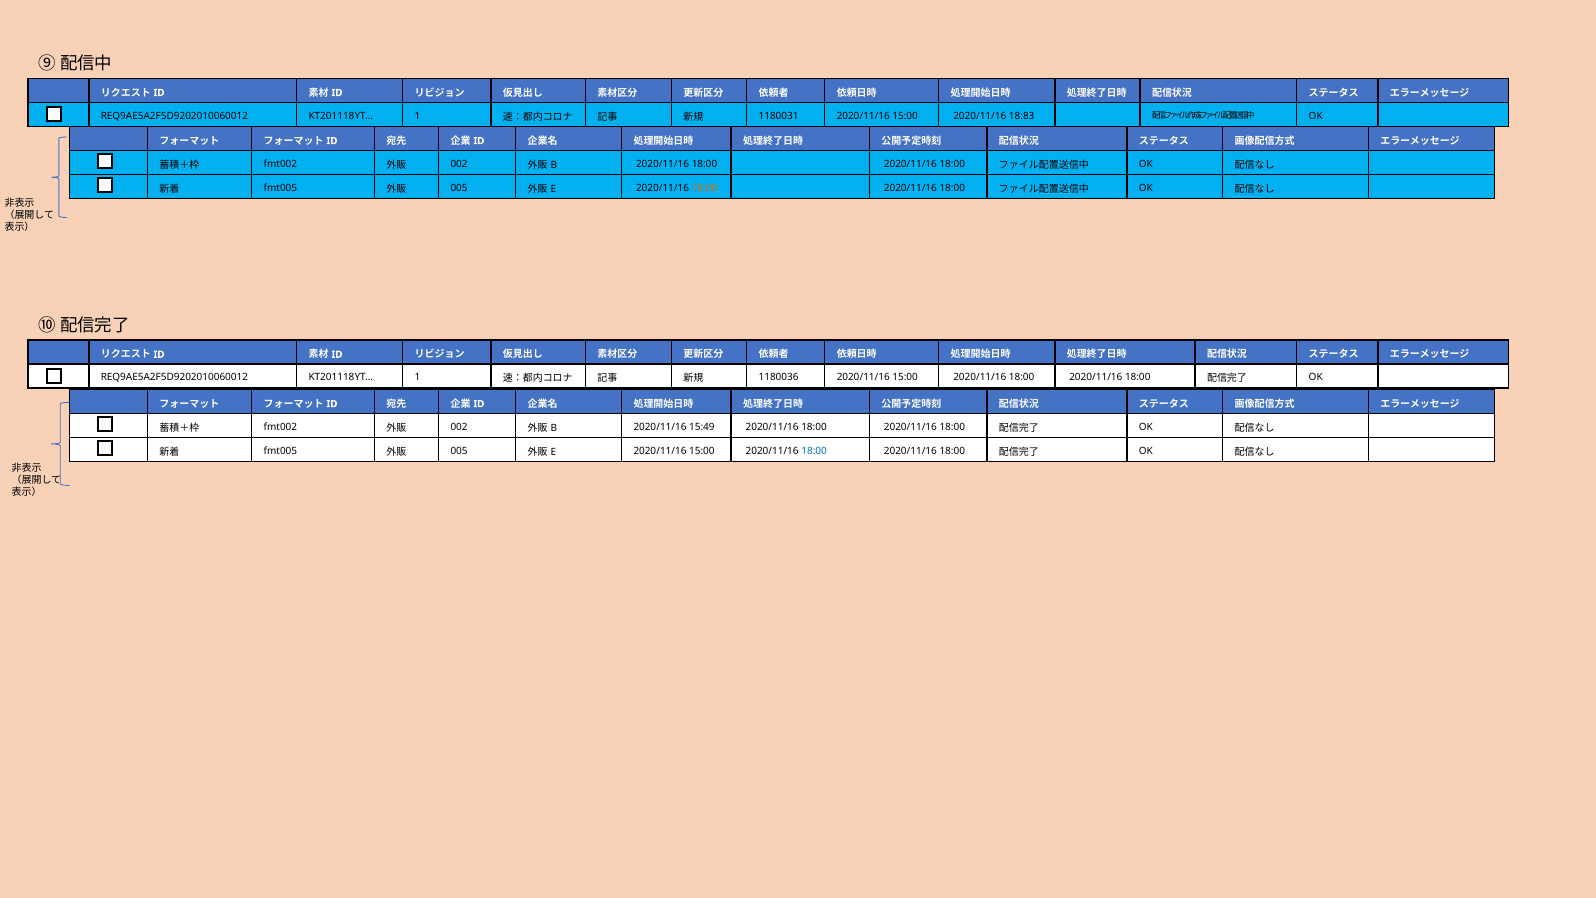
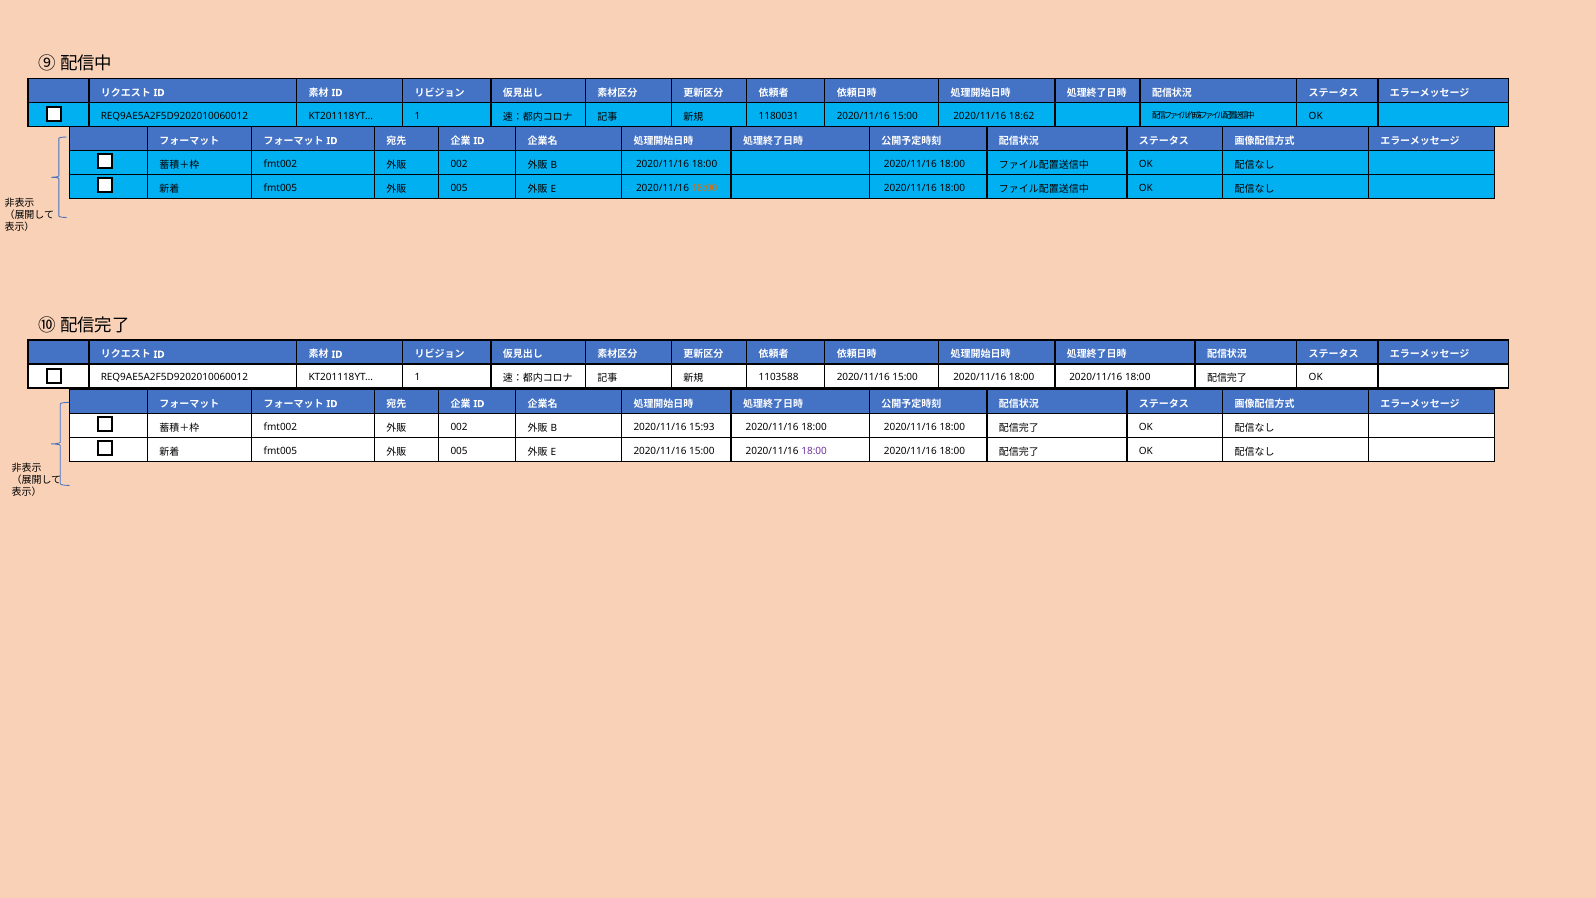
18:83: 18:83 -> 18:62 (1022, 116)
1180036: 1180036 -> 1103588 (779, 377)
15:49: 15:49 -> 15:93 (702, 427)
18:00 colour: blue -> purple (814, 451)
